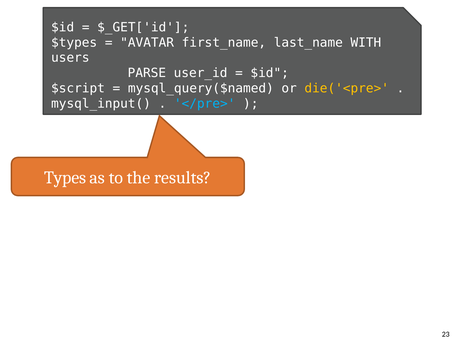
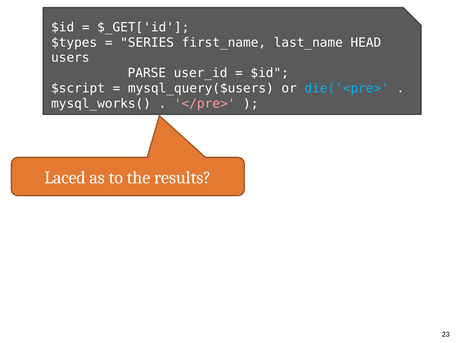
AVATAR: AVATAR -> SERIES (147, 43)
WITH: WITH -> HEAD (366, 43)
mysql_query($named: mysql_query($named -> mysql_query($users (201, 88)
die('<pre> colour: yellow -> light blue (347, 88)
mysql_input(: mysql_input( -> mysql_works( (101, 104)
</pre> colour: light blue -> pink (205, 104)
Types: Types -> Laced (65, 178)
